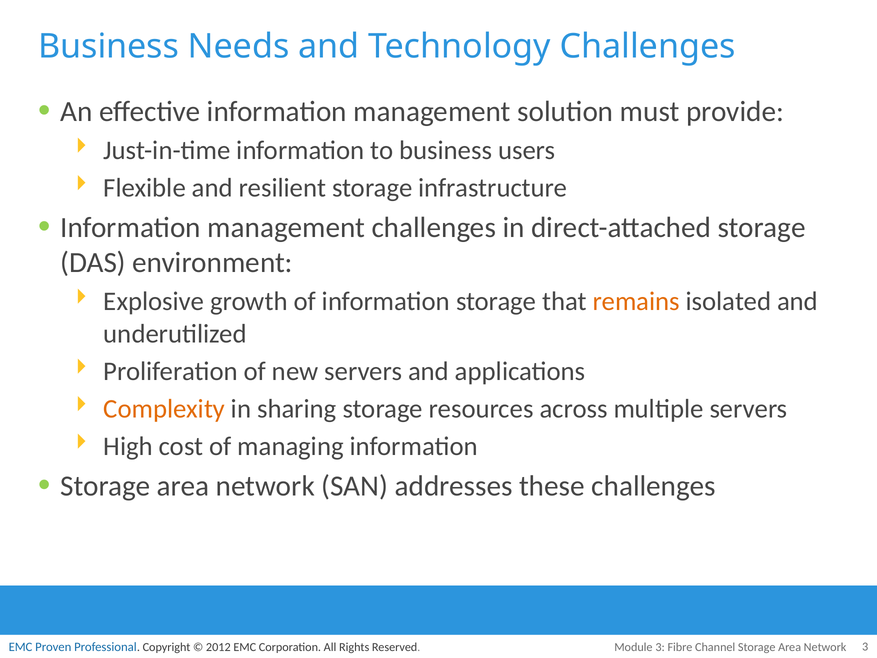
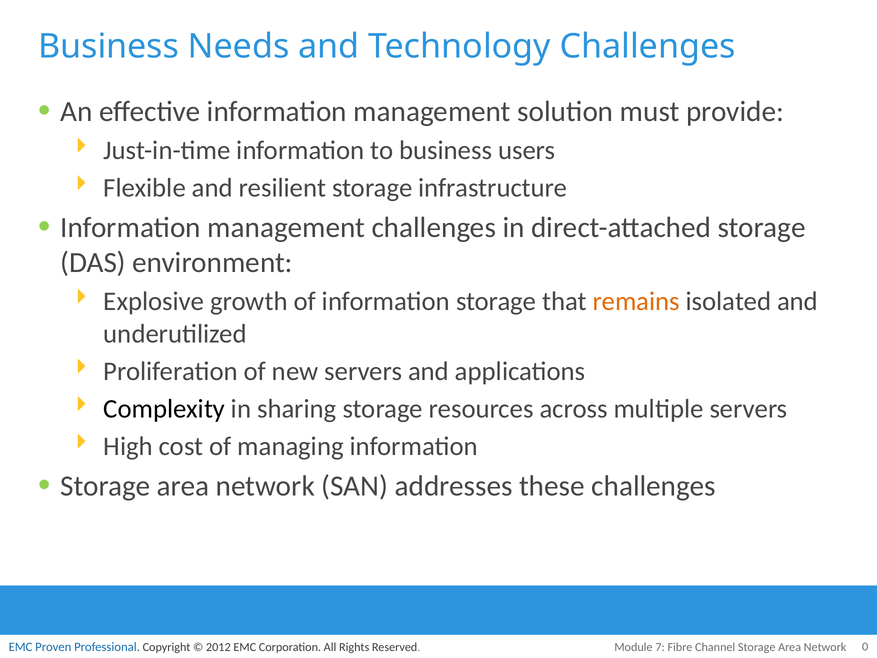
Complexity colour: orange -> black (164, 409)
Module 3: 3 -> 7 (660, 647)
Network 3: 3 -> 0 (865, 647)
